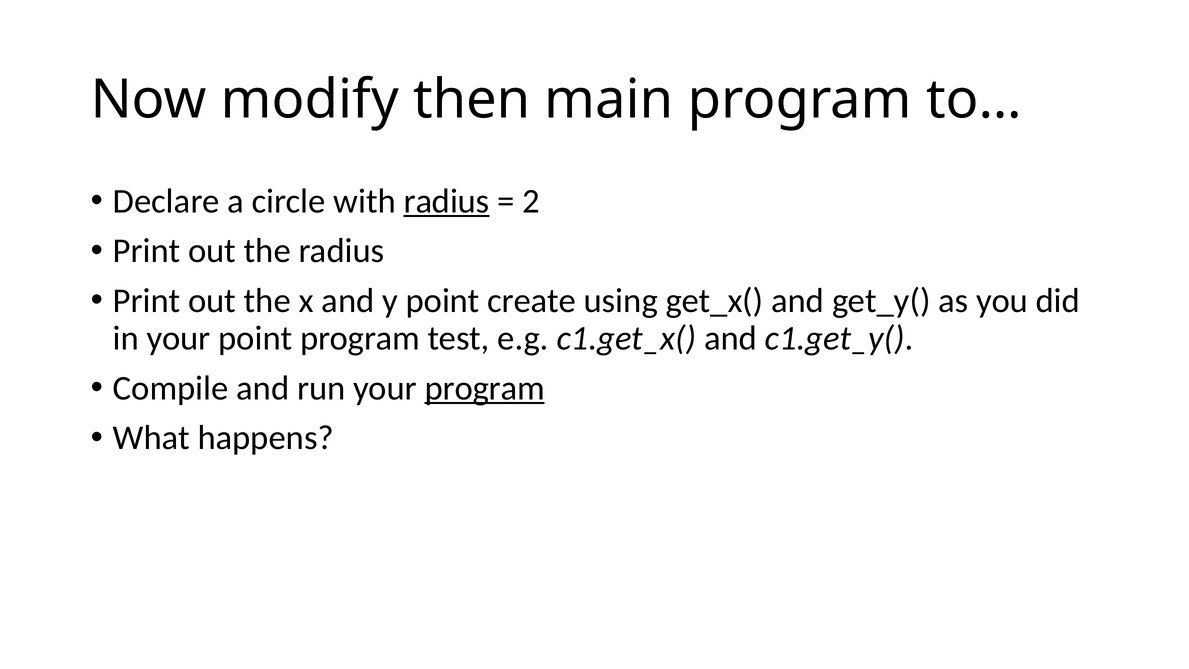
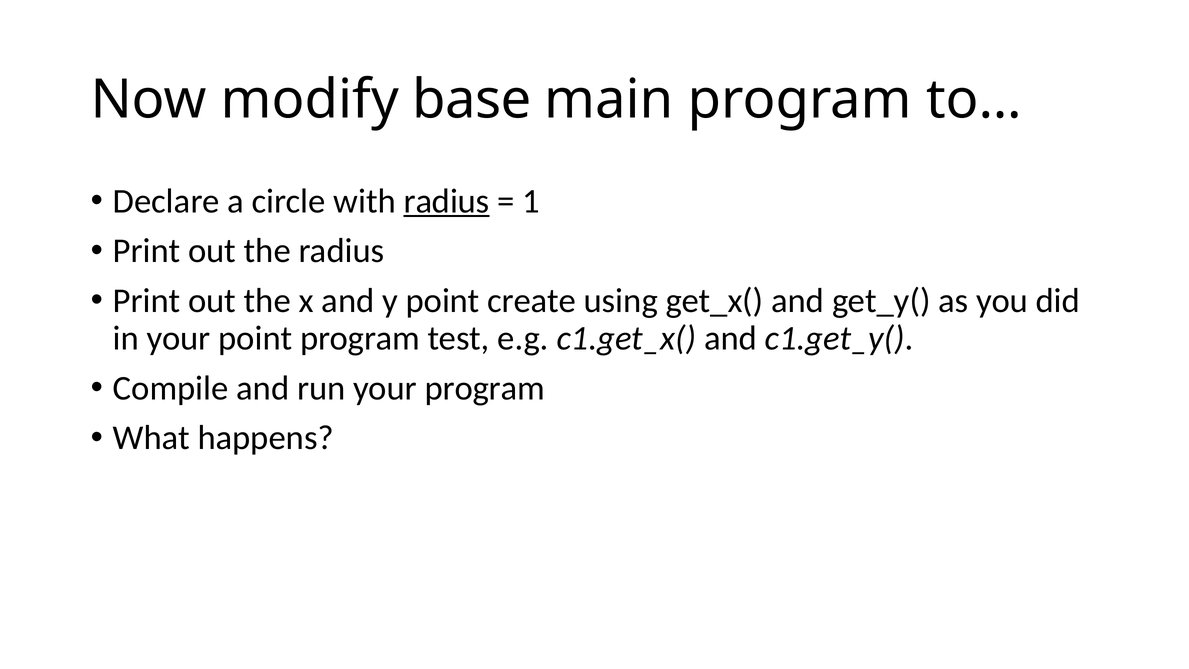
then: then -> base (472, 100)
2: 2 -> 1 (531, 201)
program underline: present -> none (485, 388)
